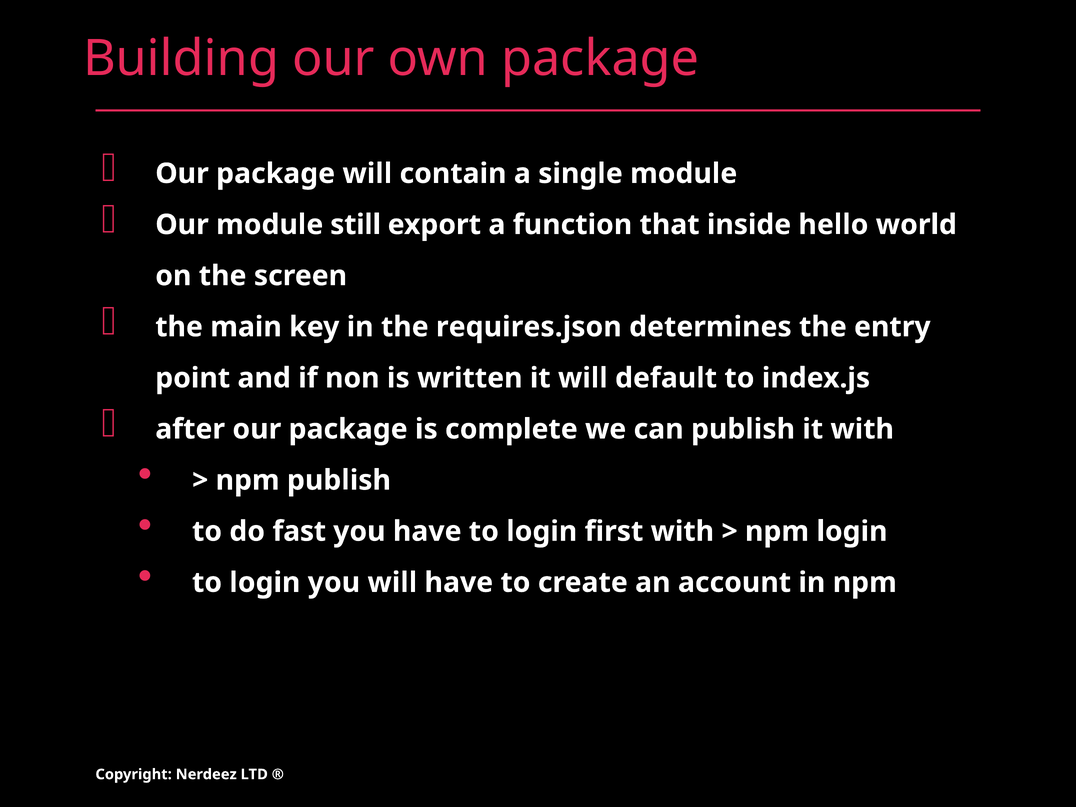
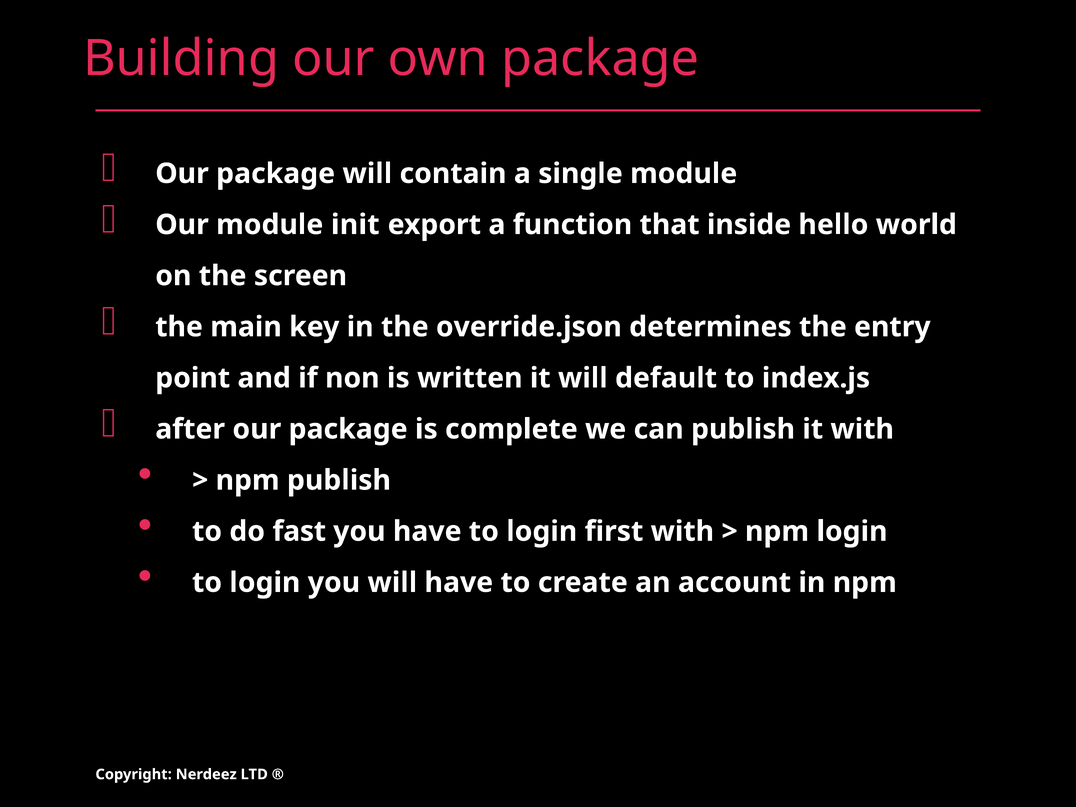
still: still -> init (355, 225)
requires.json: requires.json -> override.json (529, 327)
